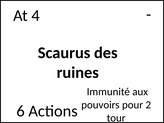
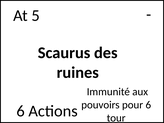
4: 4 -> 5 (36, 16)
pour 2: 2 -> 6 (148, 105)
